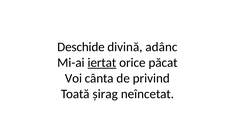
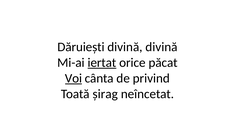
Deschide: Deschide -> Dăruiești (81, 47)
divină adânc: adânc -> divină (161, 47)
Voi underline: none -> present (74, 78)
